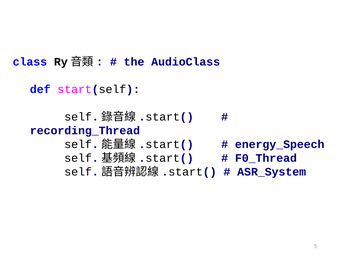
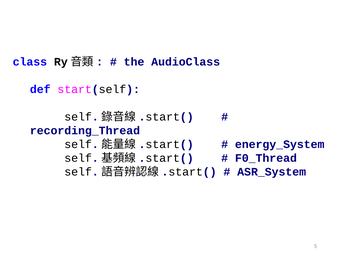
energy_Speech: energy_Speech -> energy_System (280, 144)
